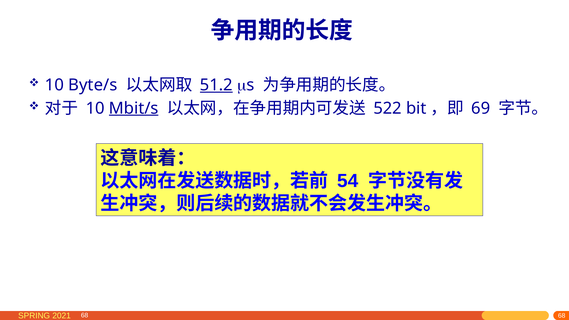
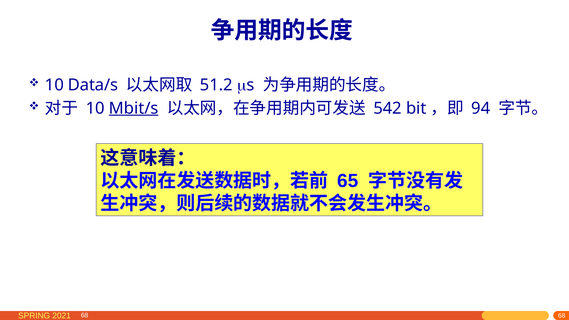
Byte/s: Byte/s -> Data/s (93, 85)
51.2 underline: present -> none (216, 85)
522: 522 -> 542 (388, 108)
69: 69 -> 94 (481, 108)
54: 54 -> 65 (348, 181)
